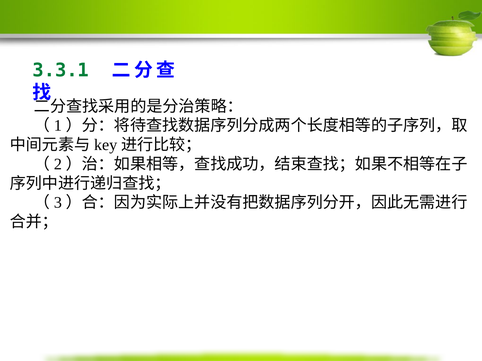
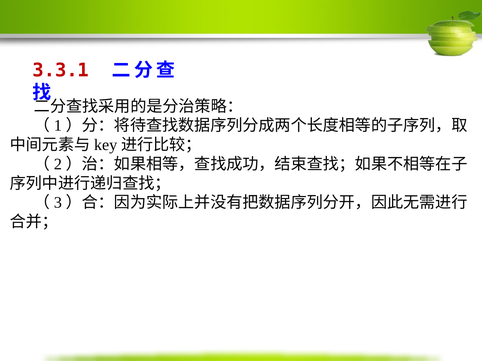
3.3.1 colour: green -> red (61, 70)
